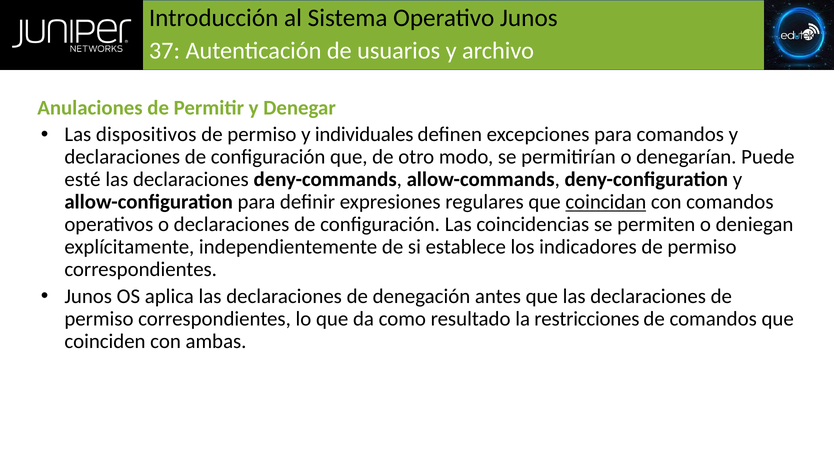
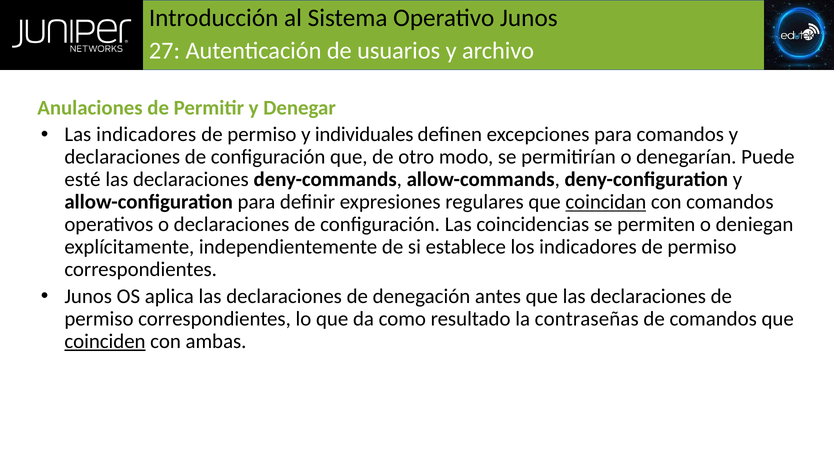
37: 37 -> 27 (164, 51)
Las dispositivos: dispositivos -> indicadores (146, 135)
restricciones: restricciones -> contraseñas (587, 319)
coinciden underline: none -> present (105, 341)
